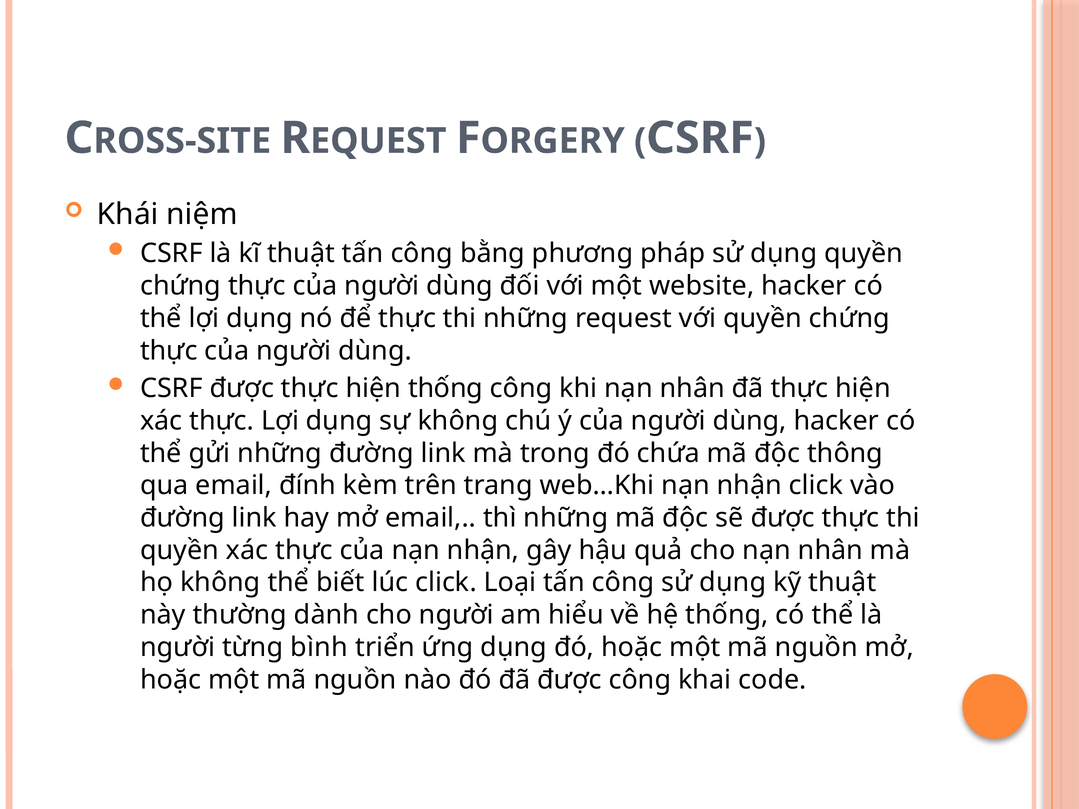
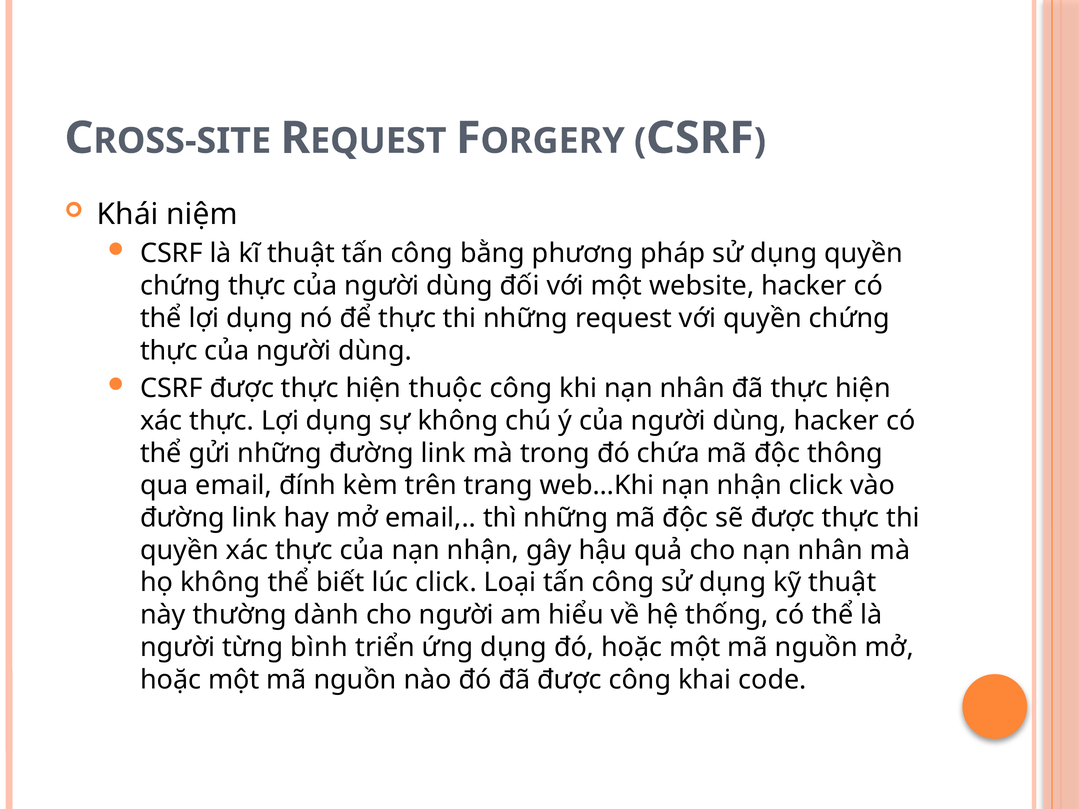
hiện thống: thống -> thuộc (445, 389)
